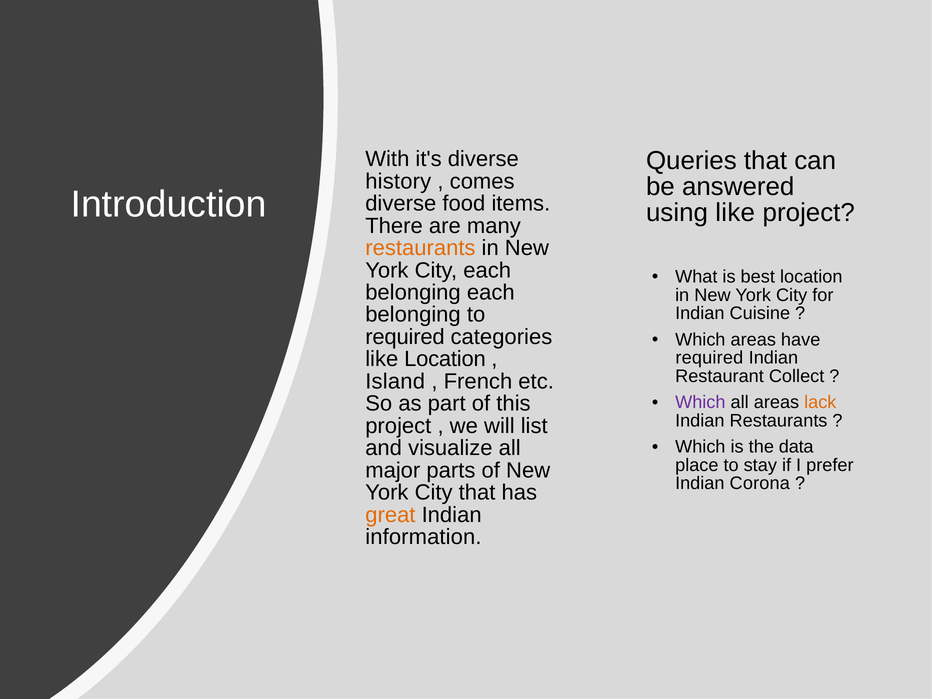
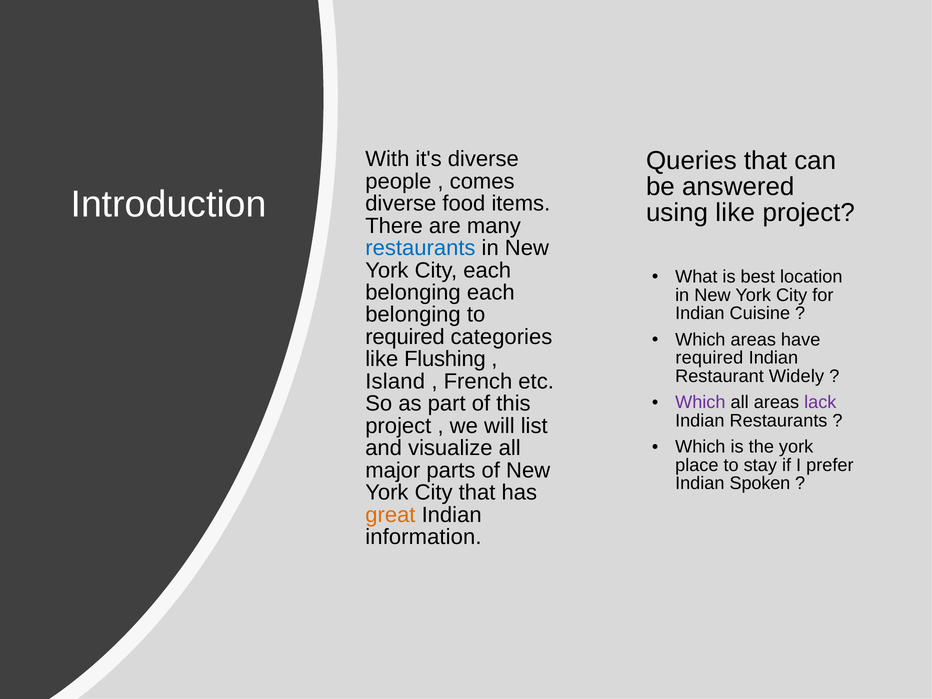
history: history -> people (398, 181)
restaurants colour: orange -> blue (420, 248)
like Location: Location -> Flushing (445, 359)
Collect: Collect -> Widely (797, 376)
lack colour: orange -> purple (820, 402)
the data: data -> york (796, 447)
Corona: Corona -> Spoken (760, 484)
